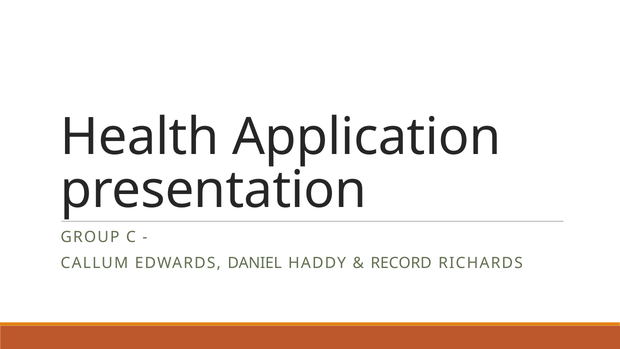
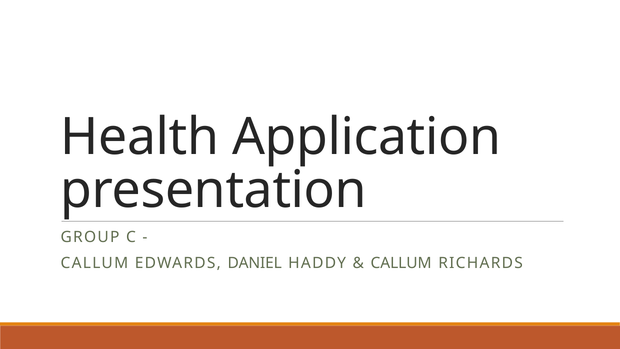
RECORD: RECORD -> CALLUM (401, 263)
